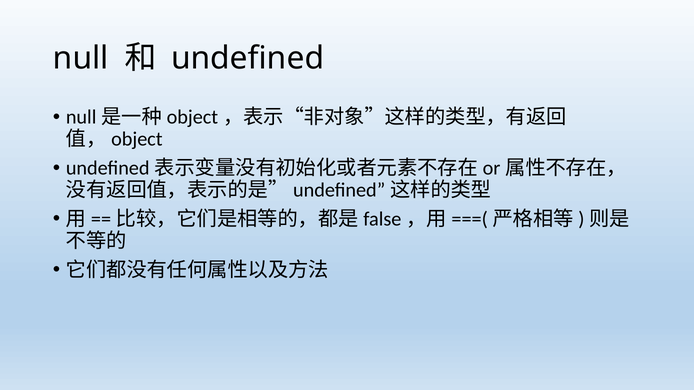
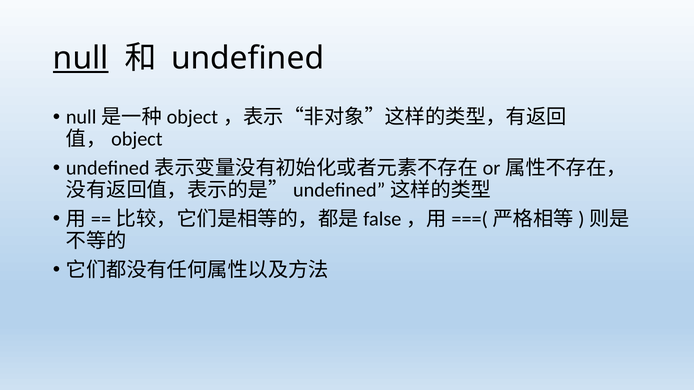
null underline: none -> present (81, 58)
